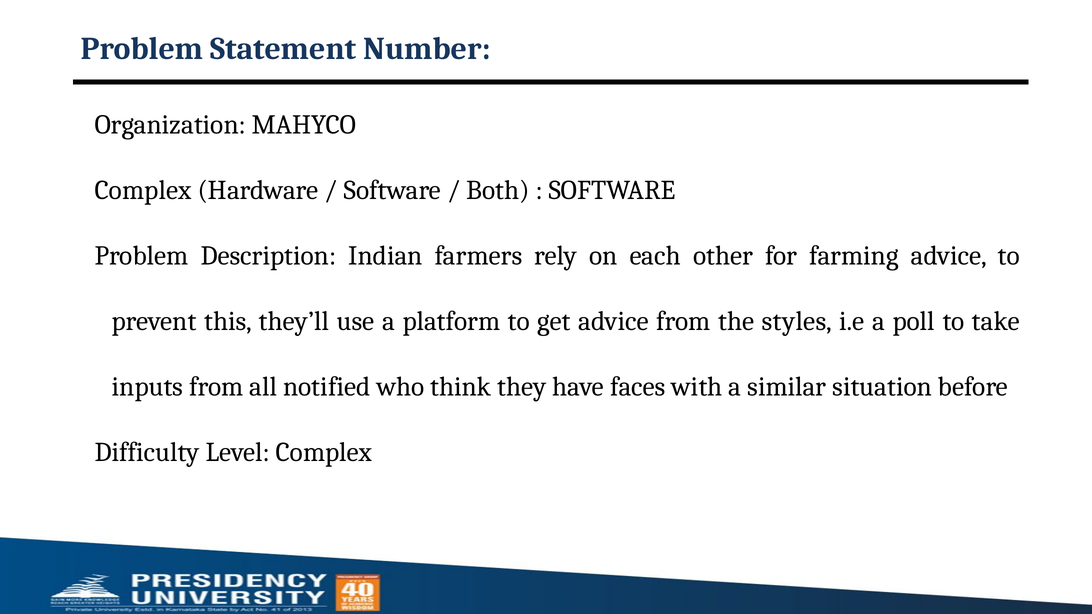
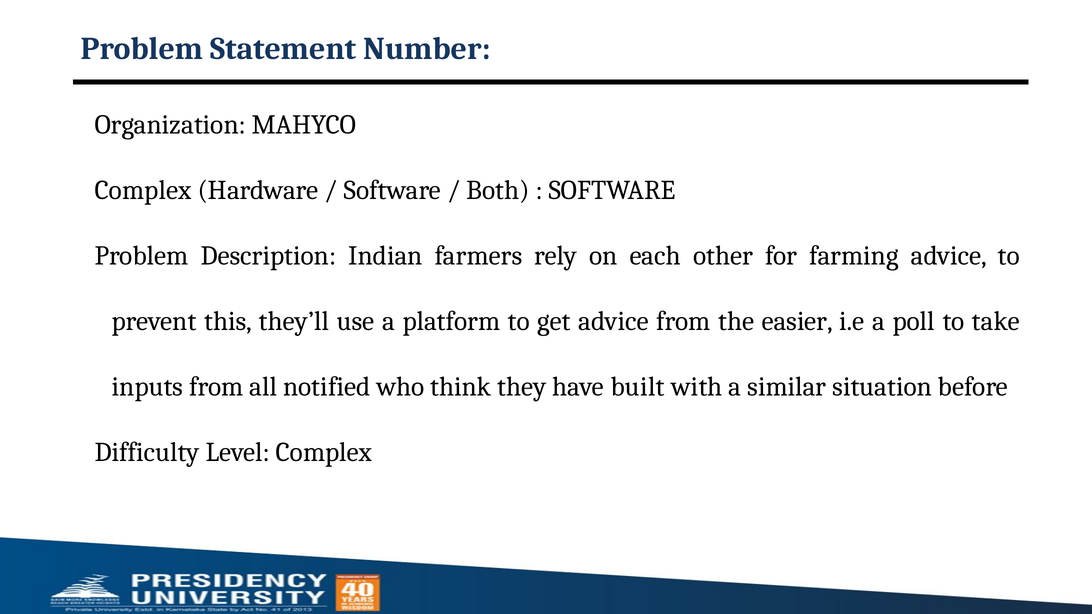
styles: styles -> easier (797, 321)
faces: faces -> built (638, 387)
